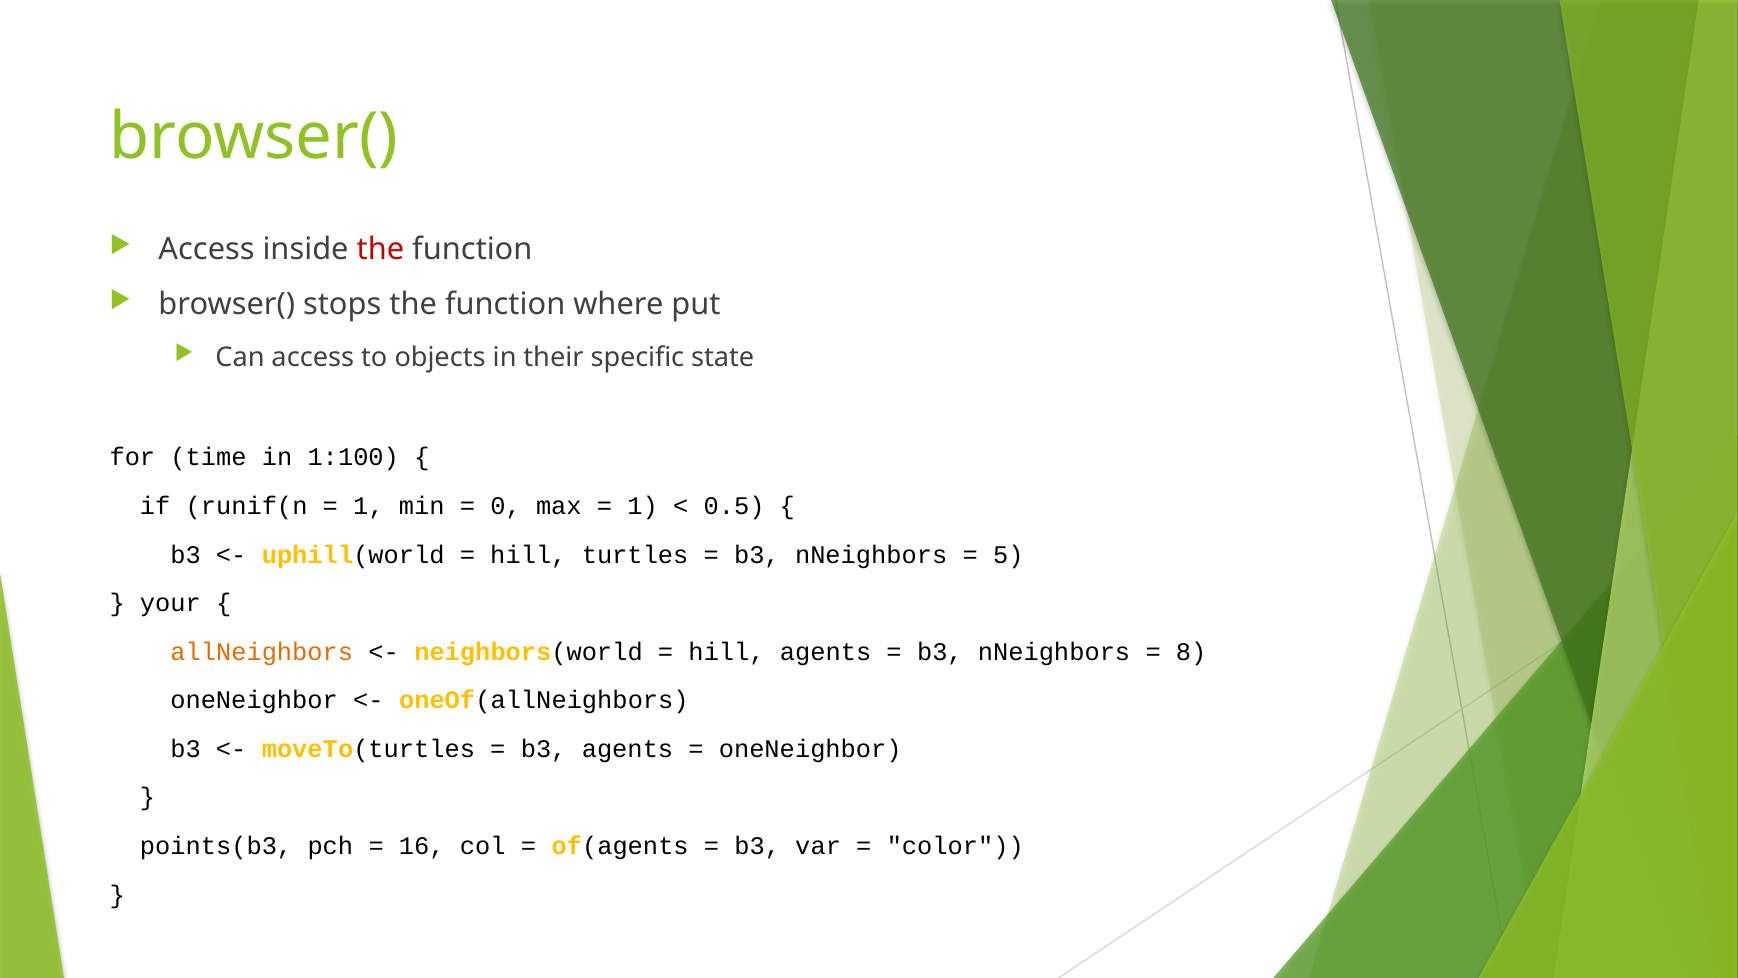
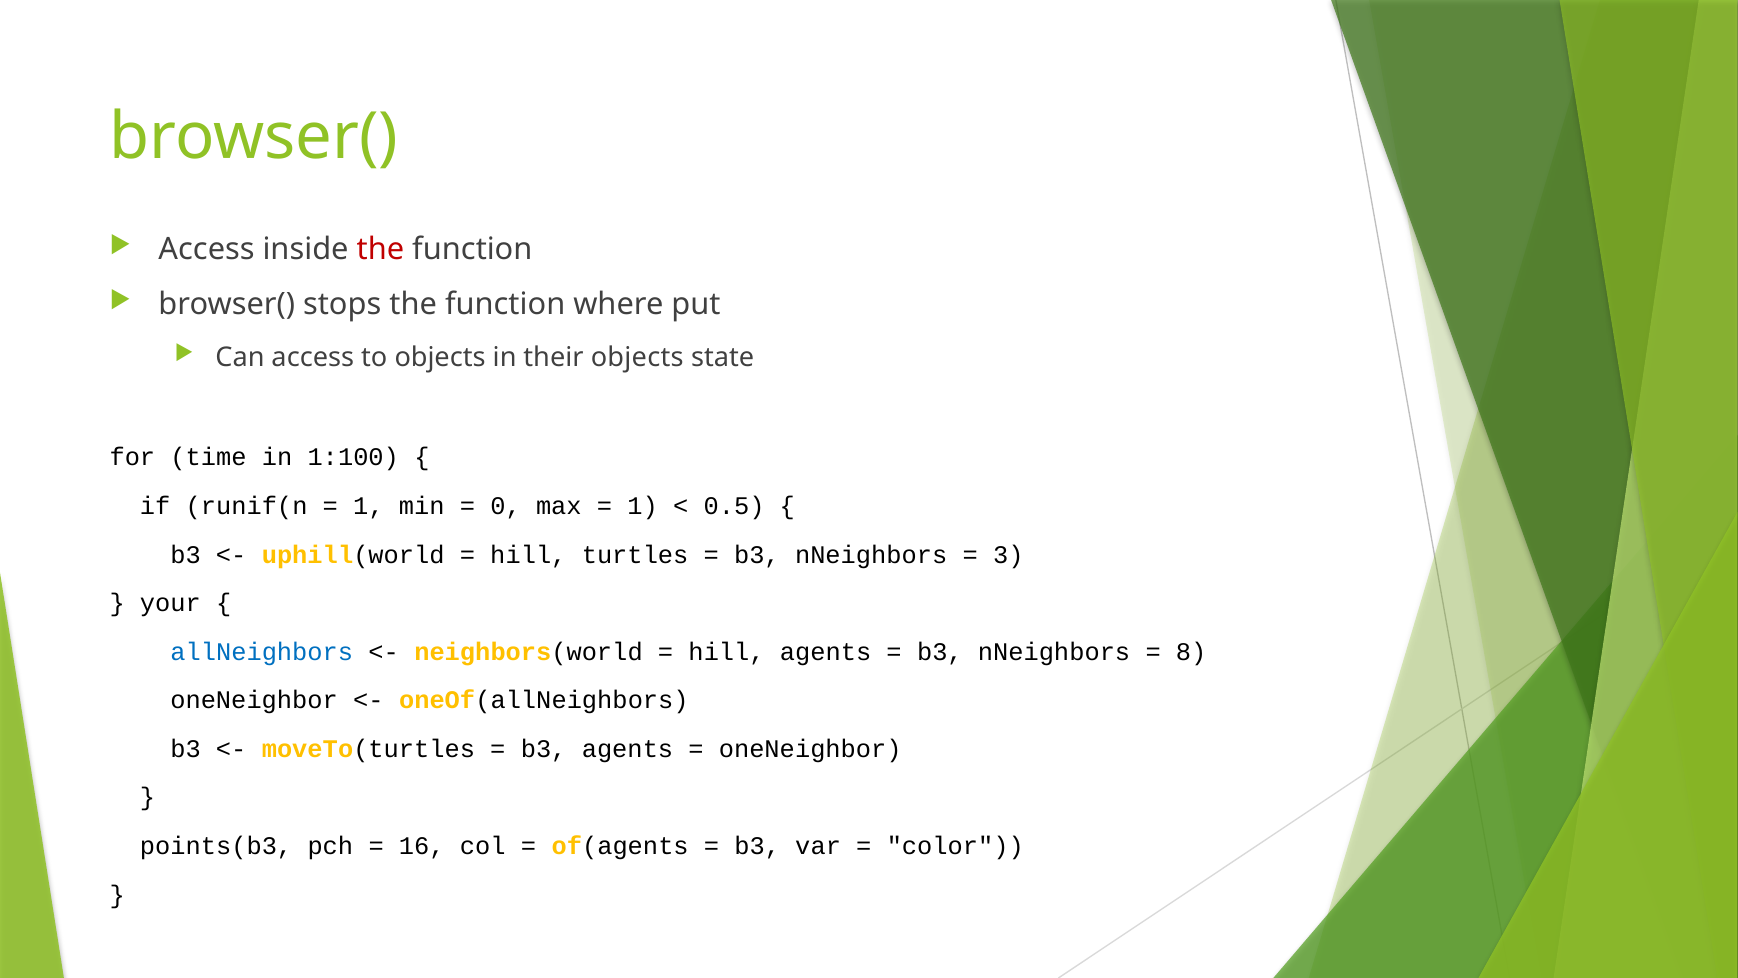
their specific: specific -> objects (637, 357)
5: 5 -> 3 (1008, 554)
allNeighbors colour: orange -> blue (262, 652)
